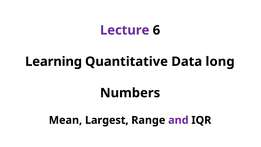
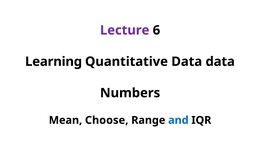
Data long: long -> data (220, 62)
Largest: Largest -> Choose (107, 120)
and colour: purple -> blue (178, 120)
